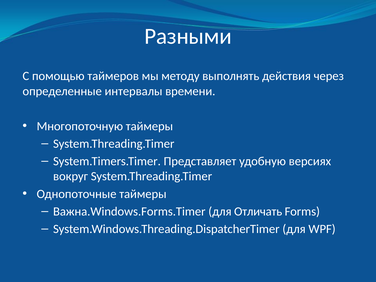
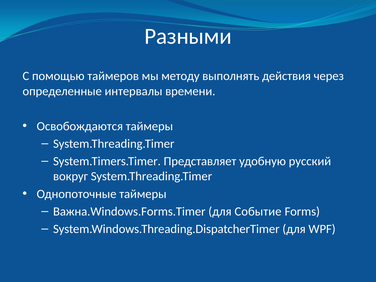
Многопоточную: Многопоточную -> Освобождаются (80, 126)
версиях: версиях -> русский (310, 161)
Отличать: Отличать -> Событие (258, 211)
